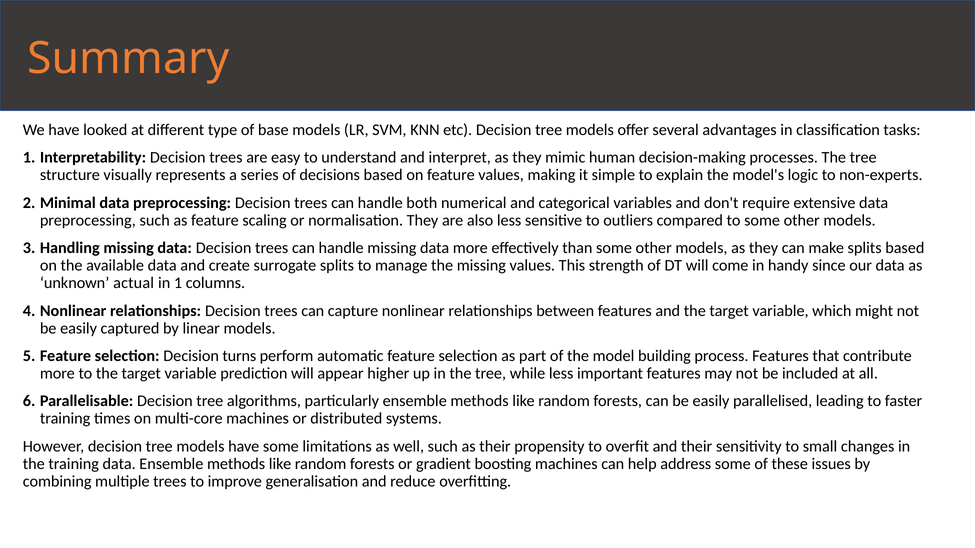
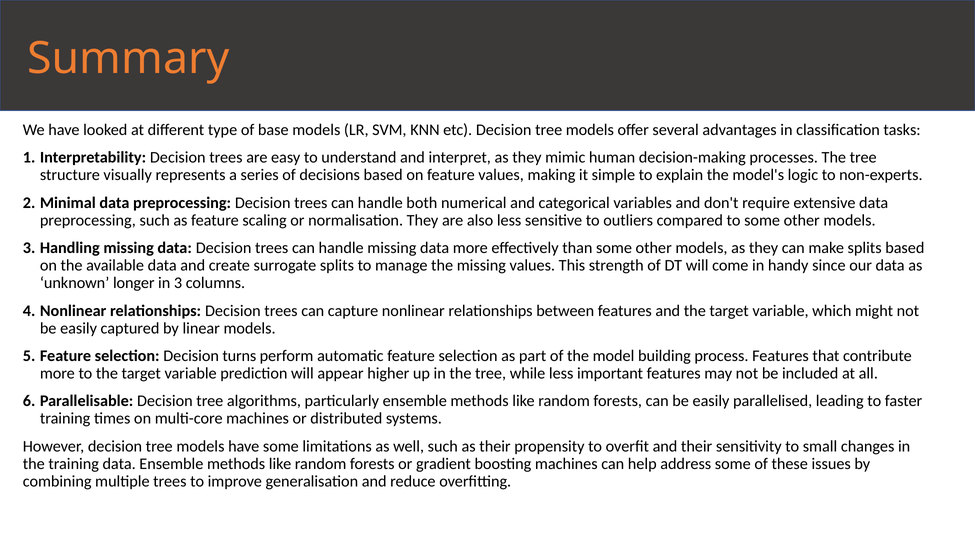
actual: actual -> longer (134, 283)
in 1: 1 -> 3 (178, 283)
